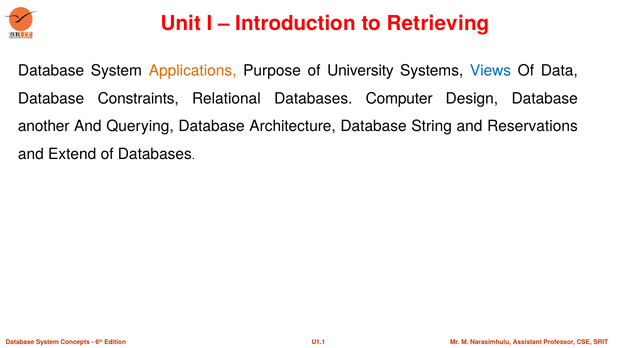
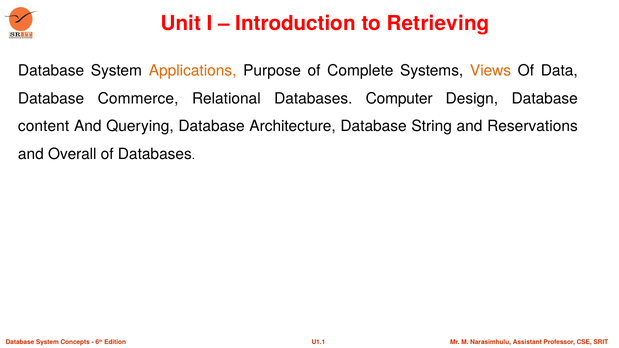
University: University -> Complete (360, 71)
Views colour: blue -> orange (491, 71)
Constraints: Constraints -> Commerce (138, 99)
another: another -> content (44, 126)
Extend: Extend -> Overall (72, 154)
